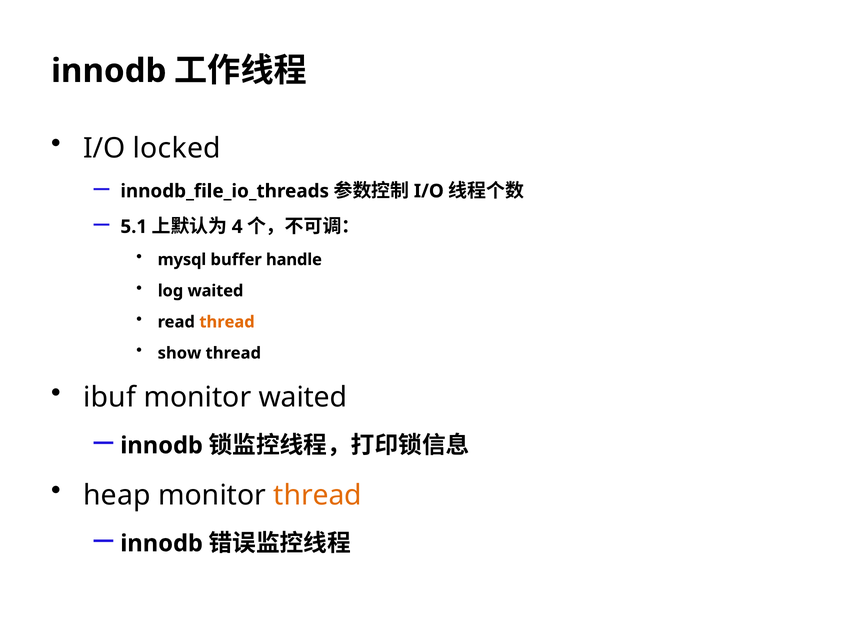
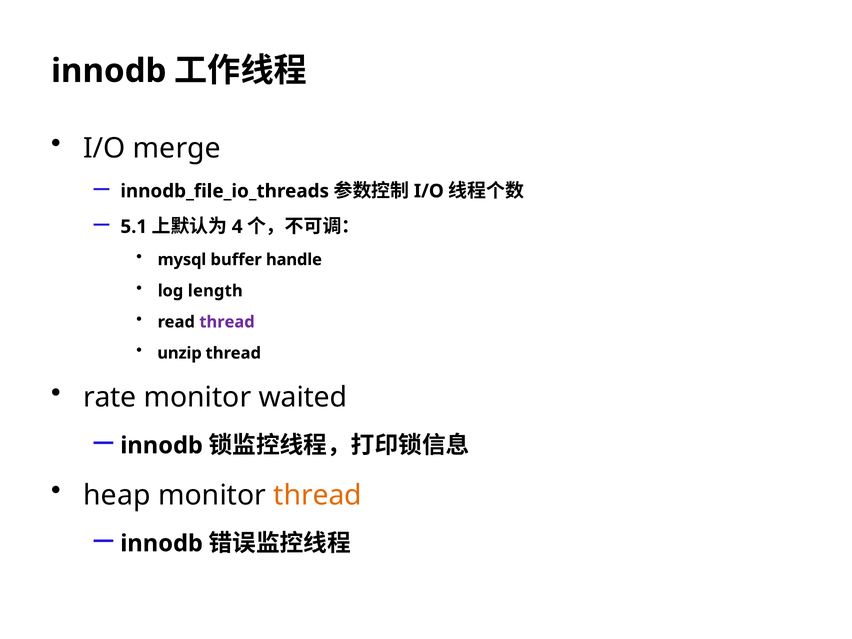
locked: locked -> merge (177, 148)
log waited: waited -> length (215, 291)
thread colour: orange -> purple (227, 322)
show: show -> unzip (180, 353)
ibuf: ibuf -> rate (110, 397)
